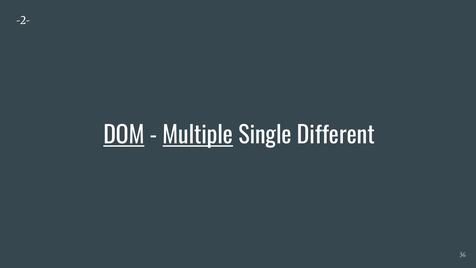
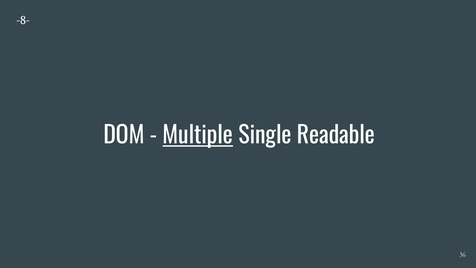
-2-: -2- -> -8- (23, 20)
DOM underline: present -> none (124, 136)
Different: Different -> Readable (336, 136)
